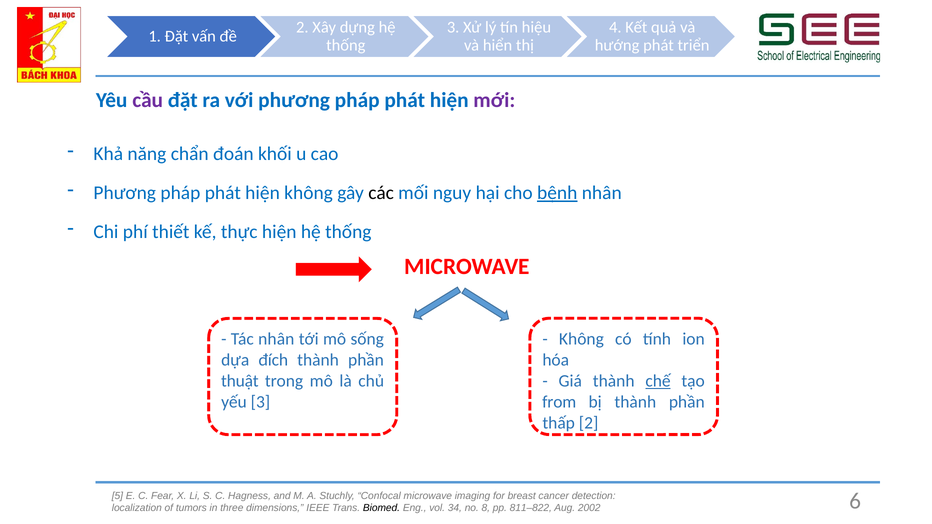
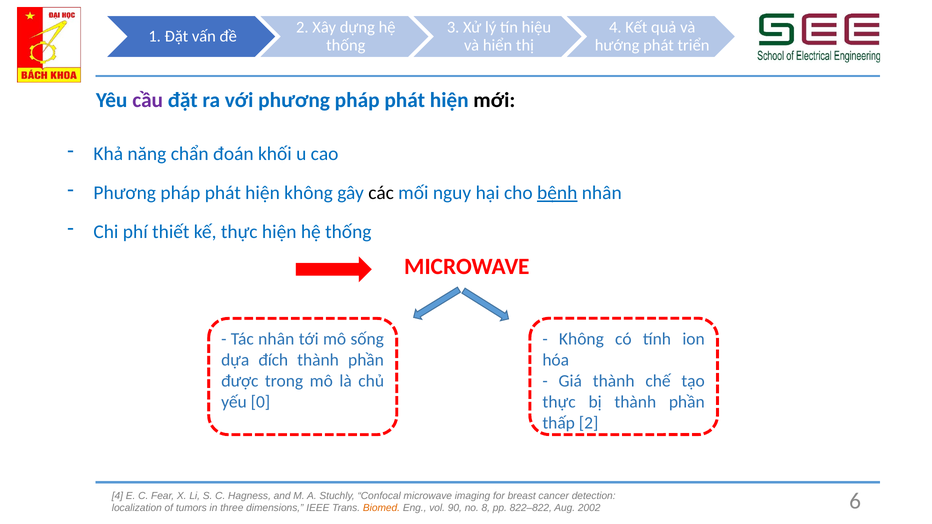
mới colour: purple -> black (494, 100)
chế underline: present -> none (658, 381)
thuật: thuật -> được (240, 381)
from: from -> thực (559, 402)
yếu 3: 3 -> 0 (260, 402)
5: 5 -> 4 (117, 496)
Biomed colour: black -> orange (381, 508)
34: 34 -> 90 (455, 508)
811–822: 811–822 -> 822–822 (531, 508)
